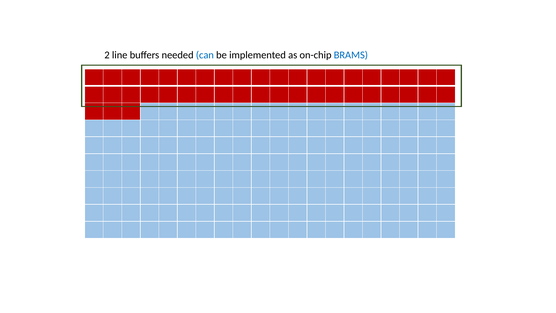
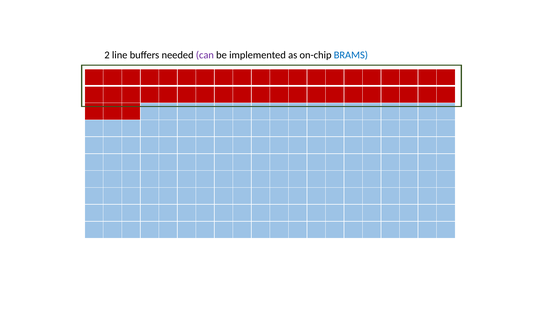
can colour: blue -> purple (205, 55)
